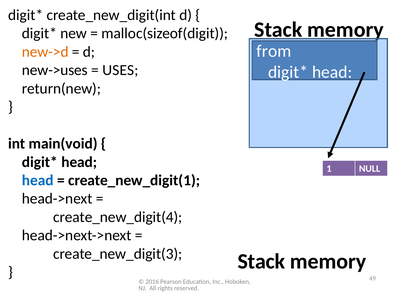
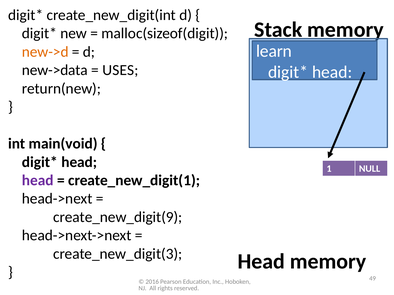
from: from -> learn (274, 51)
new->uses: new->uses -> new->data (55, 70)
head colour: blue -> purple (38, 181)
create_new_digit(4: create_new_digit(4 -> create_new_digit(9 (118, 217)
Stack: Stack -> Head (261, 262)
